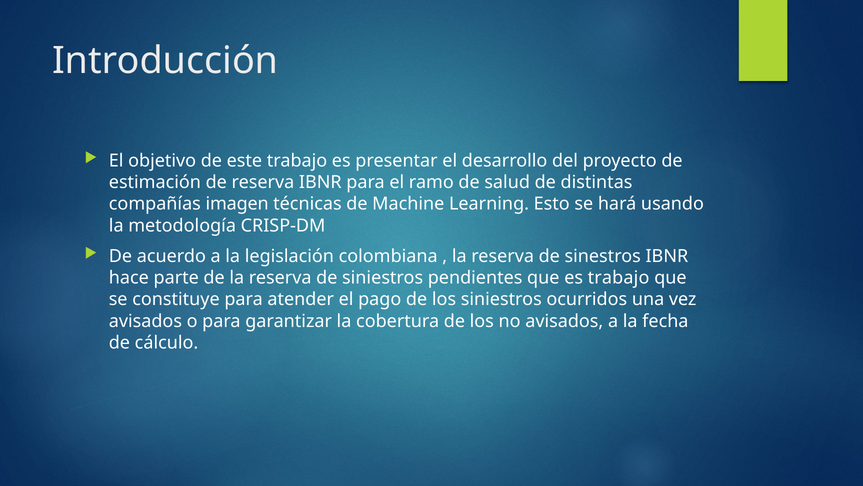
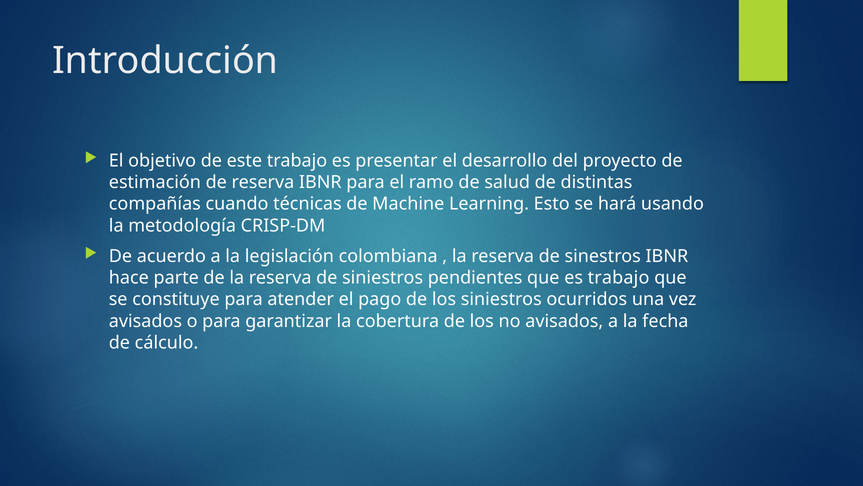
imagen: imagen -> cuando (237, 204)
